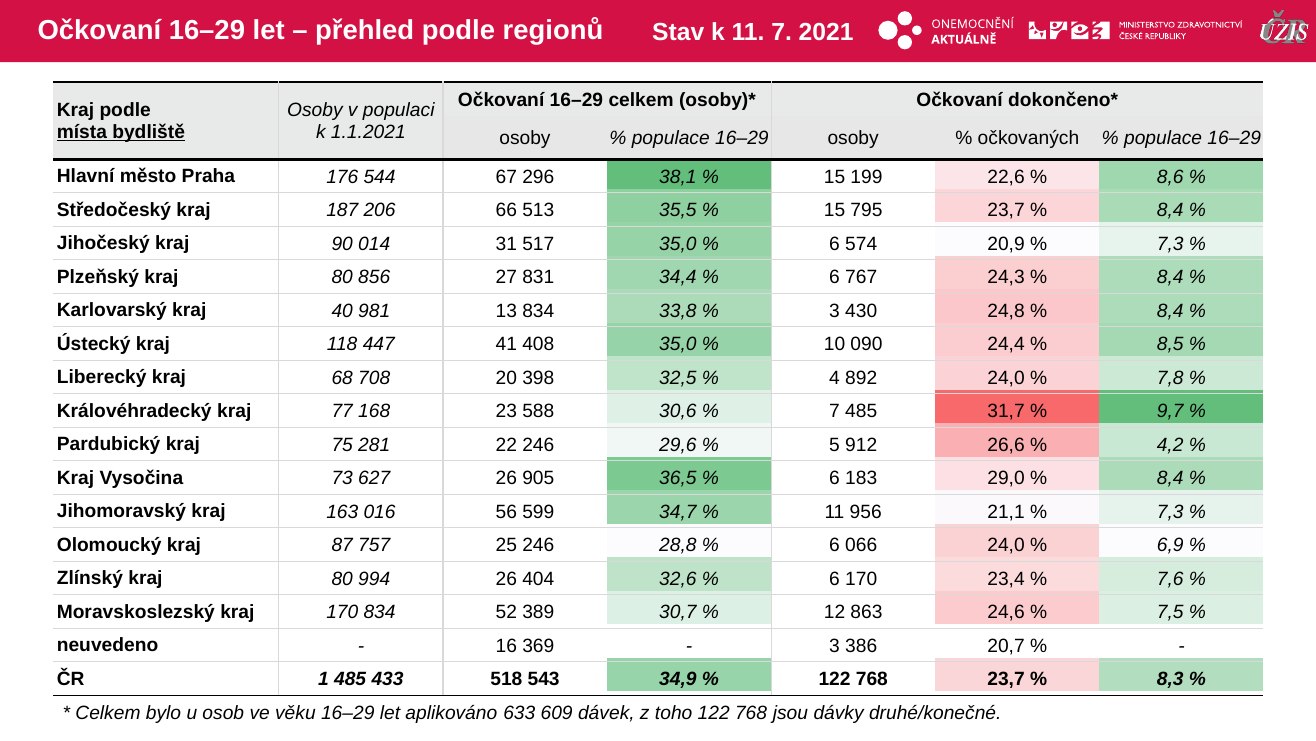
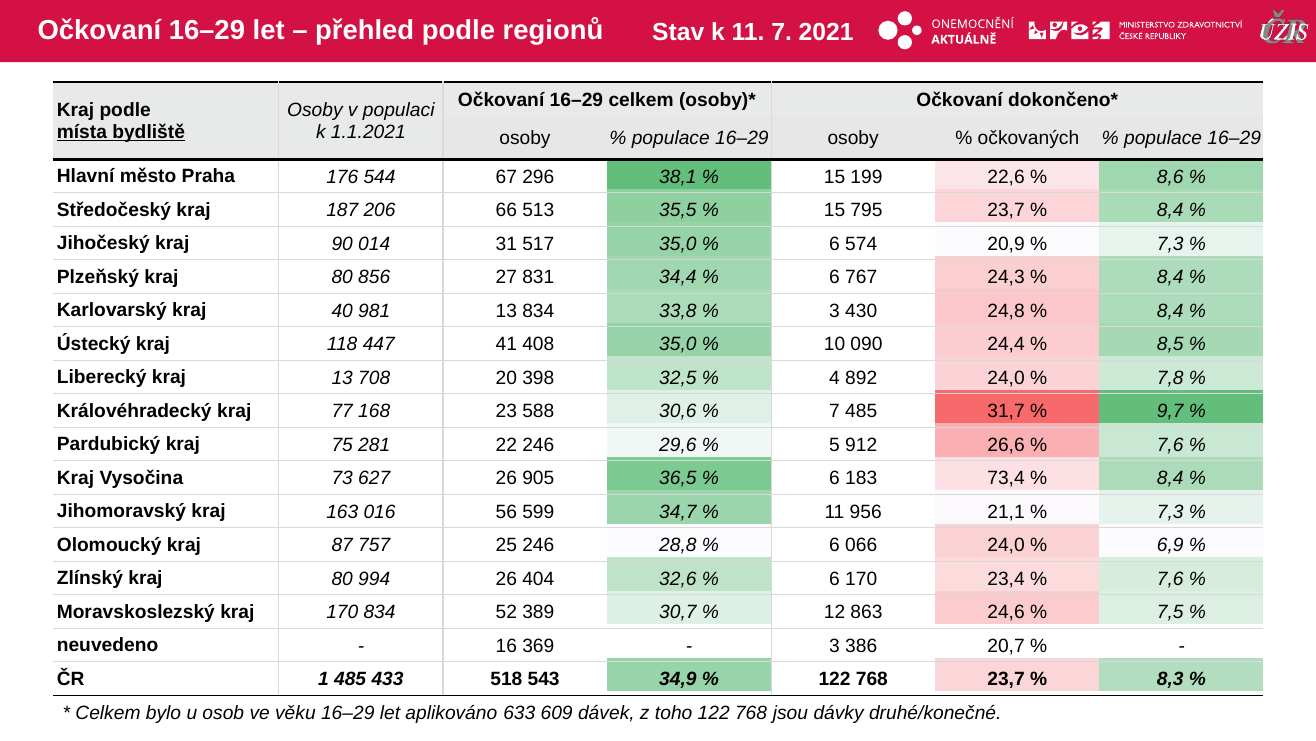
kraj 68: 68 -> 13 (342, 377)
4,2: 4,2 -> 7,6 (1170, 444)
29,0: 29,0 -> 73,4 (1006, 478)
